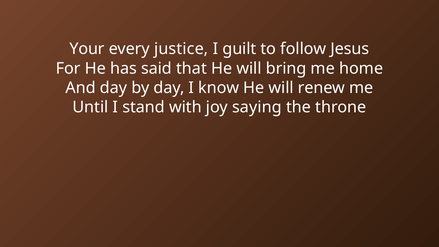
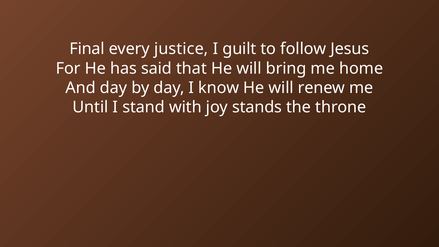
Your: Your -> Final (87, 49)
saying: saying -> stands (257, 107)
